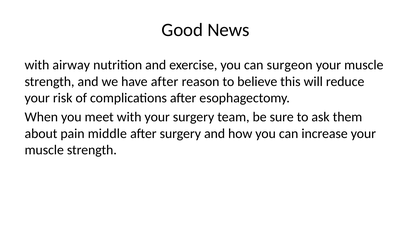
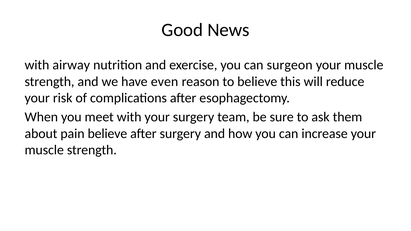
have after: after -> even (165, 82)
pain middle: middle -> believe (107, 134)
